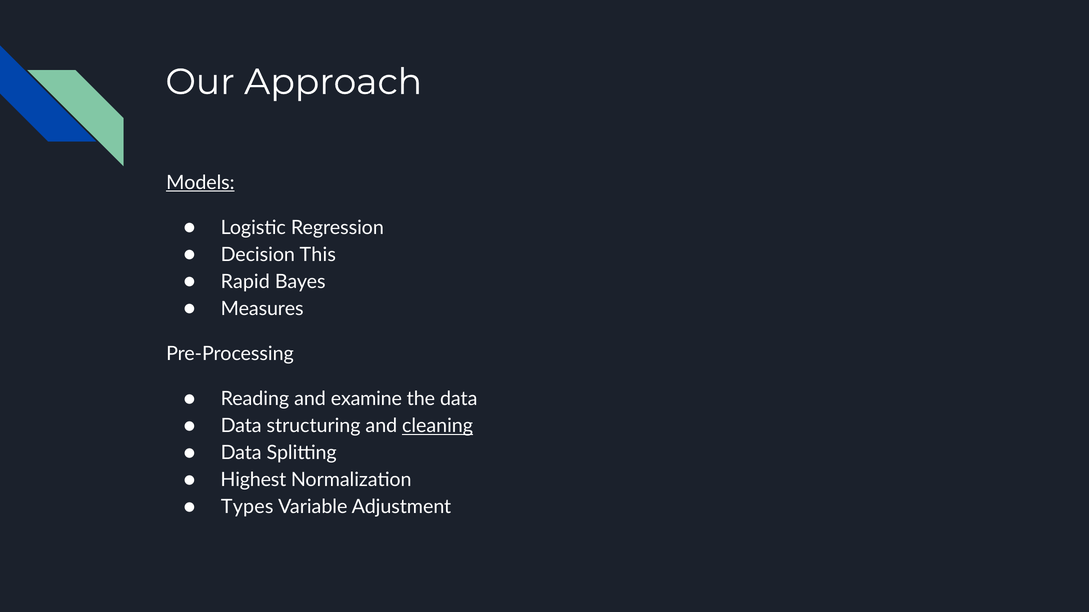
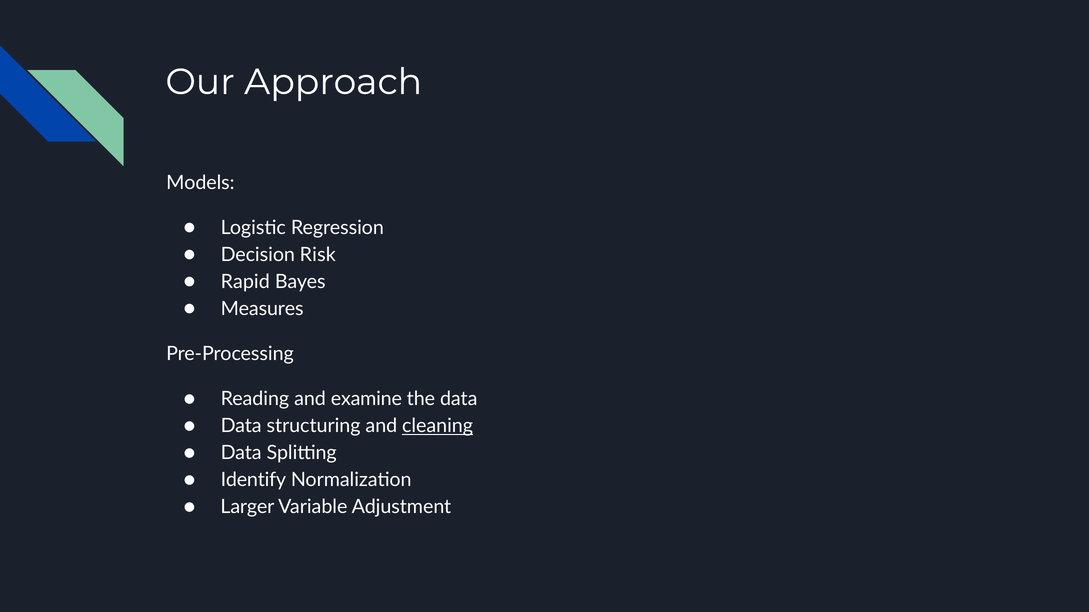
Models underline: present -> none (200, 183)
This: This -> Risk (318, 255)
Highest: Highest -> Identify (253, 480)
Types: Types -> Larger (247, 507)
